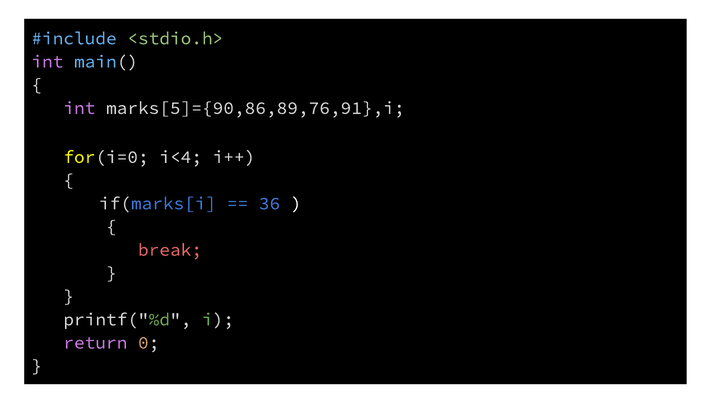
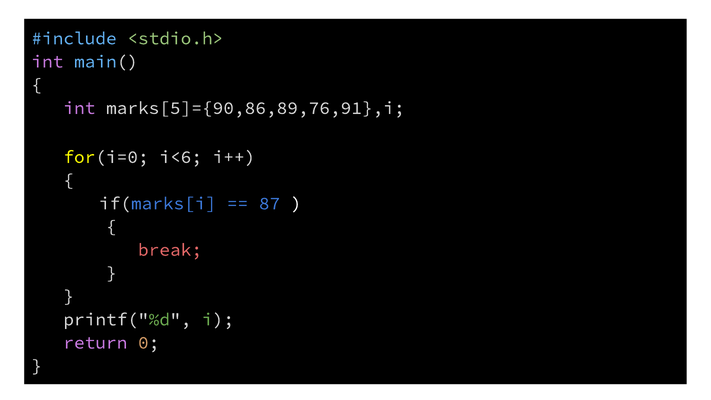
i<4: i<4 -> i<6 (181, 157)
36: 36 -> 87 (270, 203)
